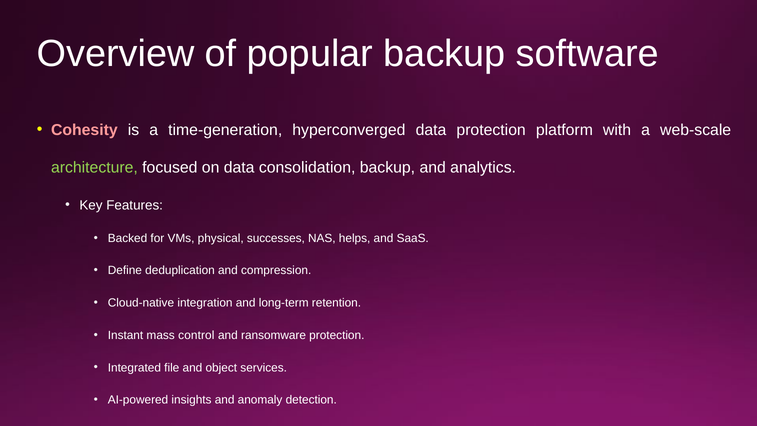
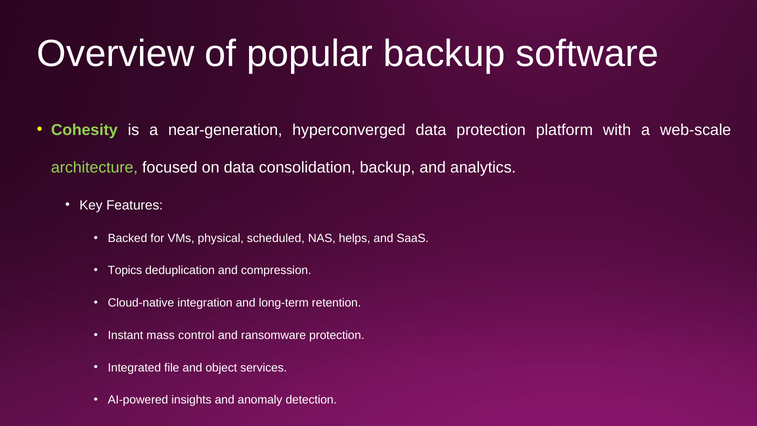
Cohesity colour: pink -> light green (84, 130)
time-generation: time-generation -> near-generation (225, 130)
successes: successes -> scheduled (276, 238)
Define: Define -> Topics (125, 270)
